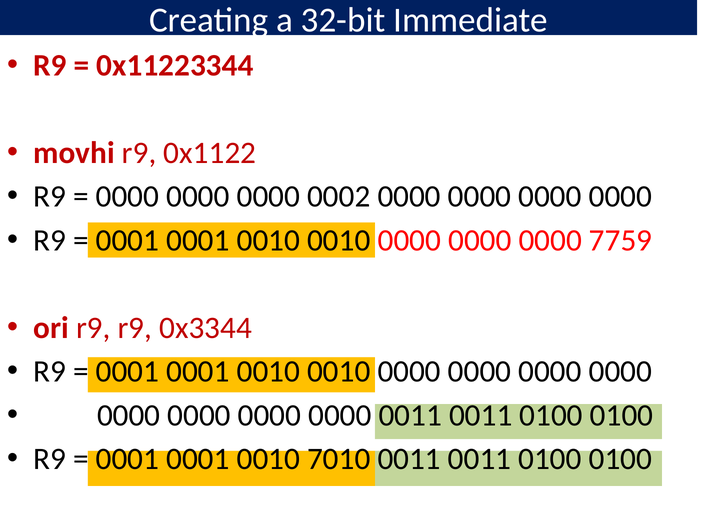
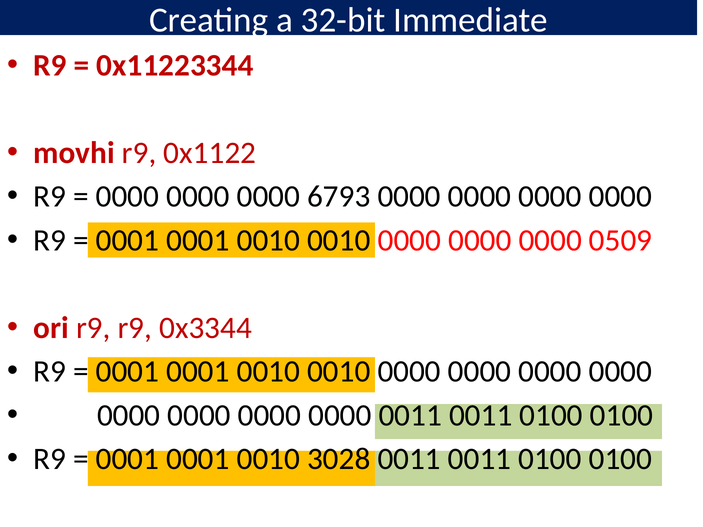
0002: 0002 -> 6793 (339, 197)
7759: 7759 -> 0509 (621, 240)
7010: 7010 -> 3028 (339, 459)
